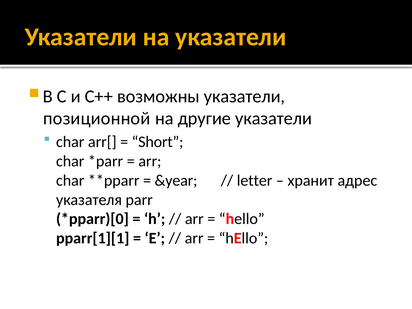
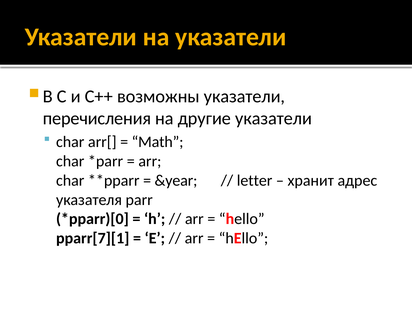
позиционной: позиционной -> перечисления (97, 118)
Short: Short -> Math (158, 142)
pparr[1][1: pparr[1][1 -> pparr[7][1 (93, 238)
